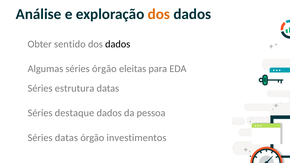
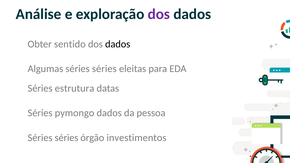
dos colour: orange -> purple (159, 14)
séries órgão: órgão -> séries (104, 69)
destaque: destaque -> pymongo (75, 113)
datas: datas -> séries (66, 138)
